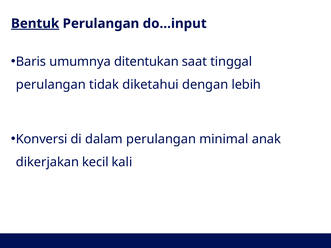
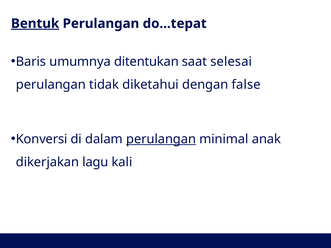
do...input: do...input -> do...tepat (175, 24)
tinggal: tinggal -> selesai (231, 62)
lebih: lebih -> false (246, 85)
perulangan underline: none -> present (161, 139)
kecil: kecil -> lagu (95, 162)
